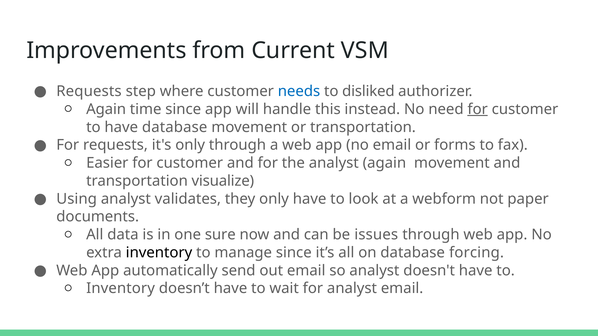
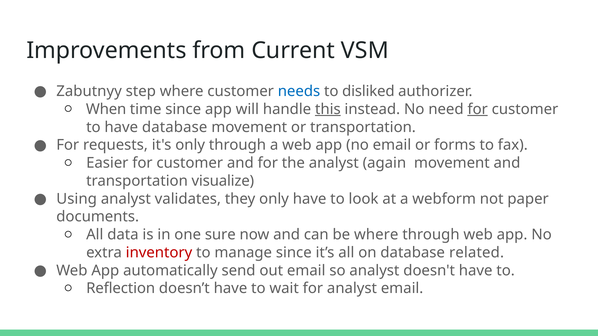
Requests: Requests -> Zabutnyy (89, 91)
Again: Again -> When (106, 109)
this underline: none -> present (328, 109)
be issues: issues -> where (376, 235)
inventory colour: black -> red (159, 253)
forcing: forcing -> related (477, 253)
Inventory: Inventory -> Reflection (121, 289)
